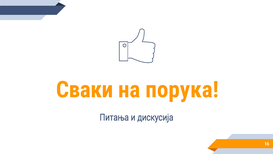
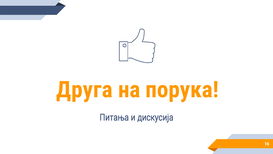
Сваки: Сваки -> Друга (84, 89)
